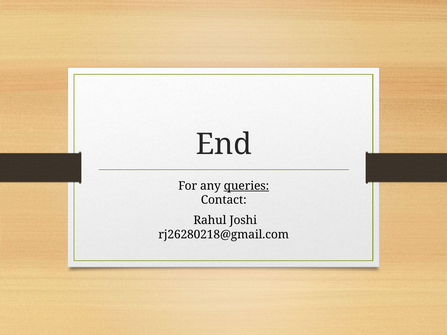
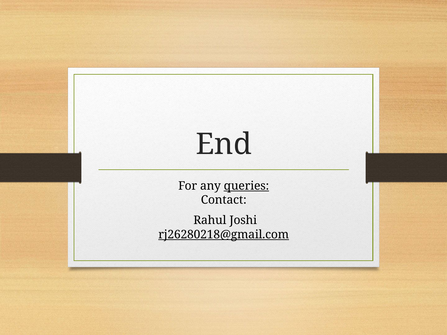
rj26280218@gmail.com underline: none -> present (224, 235)
